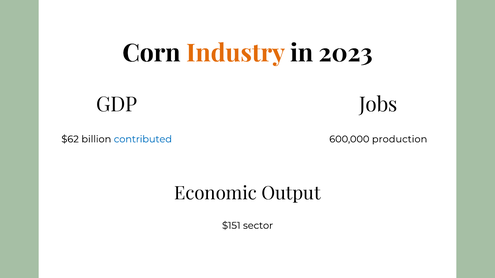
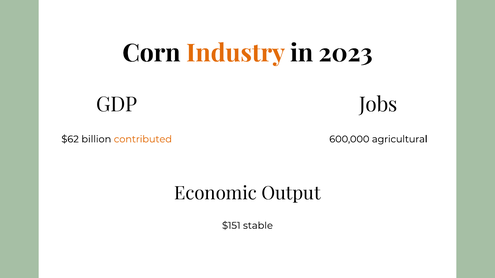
contributed colour: blue -> orange (143, 139)
production: production -> agricultural (400, 139)
sector: sector -> stable (258, 226)
